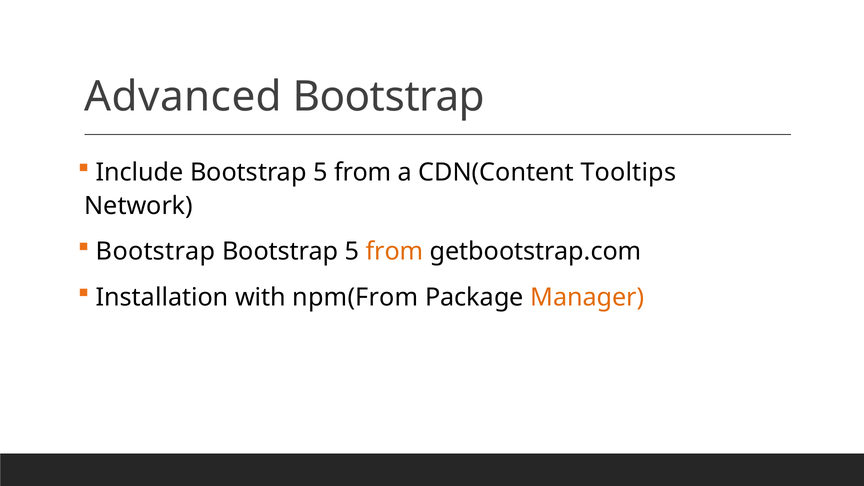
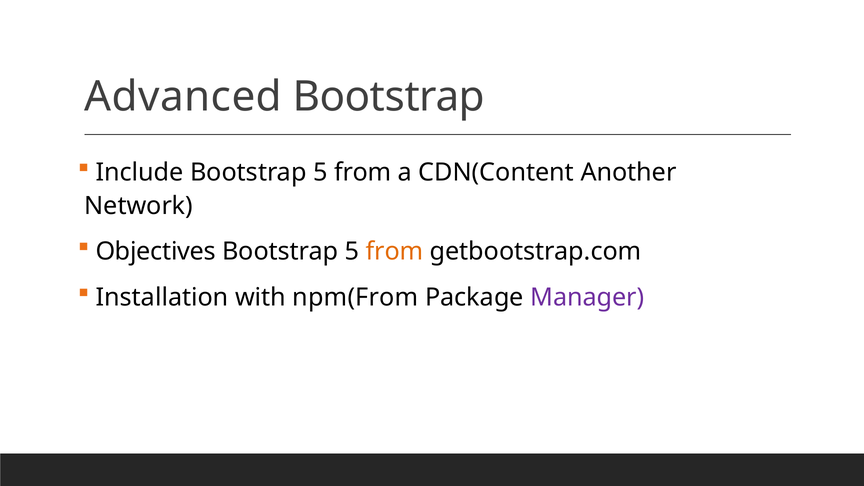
Tooltips: Tooltips -> Another (629, 173)
Bootstrap: Bootstrap -> Objectives (156, 252)
Manager colour: orange -> purple (587, 298)
